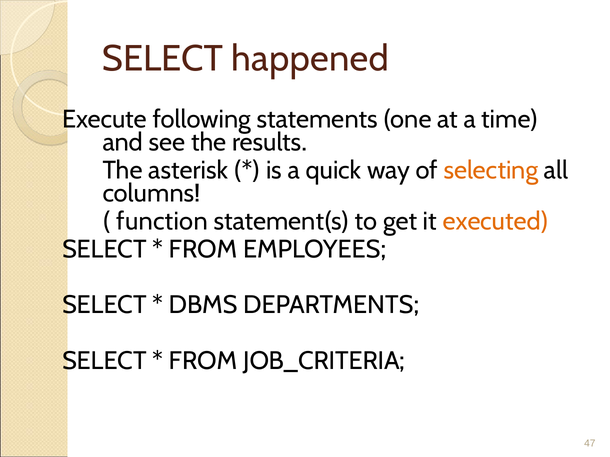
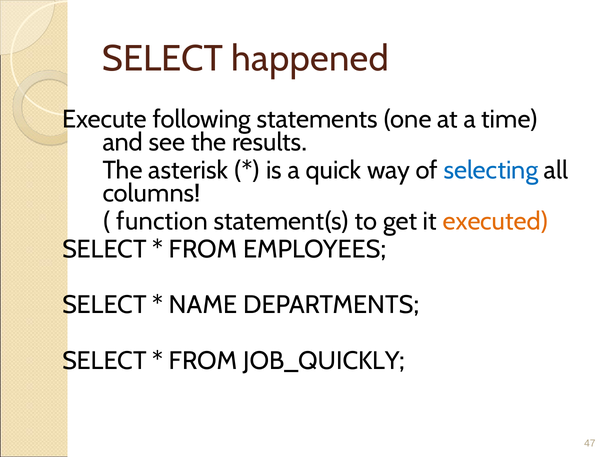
selecting colour: orange -> blue (491, 171)
DBMS: DBMS -> NAME (203, 305)
JOB_CRITERIA: JOB_CRITERIA -> JOB_QUICKLY (324, 361)
